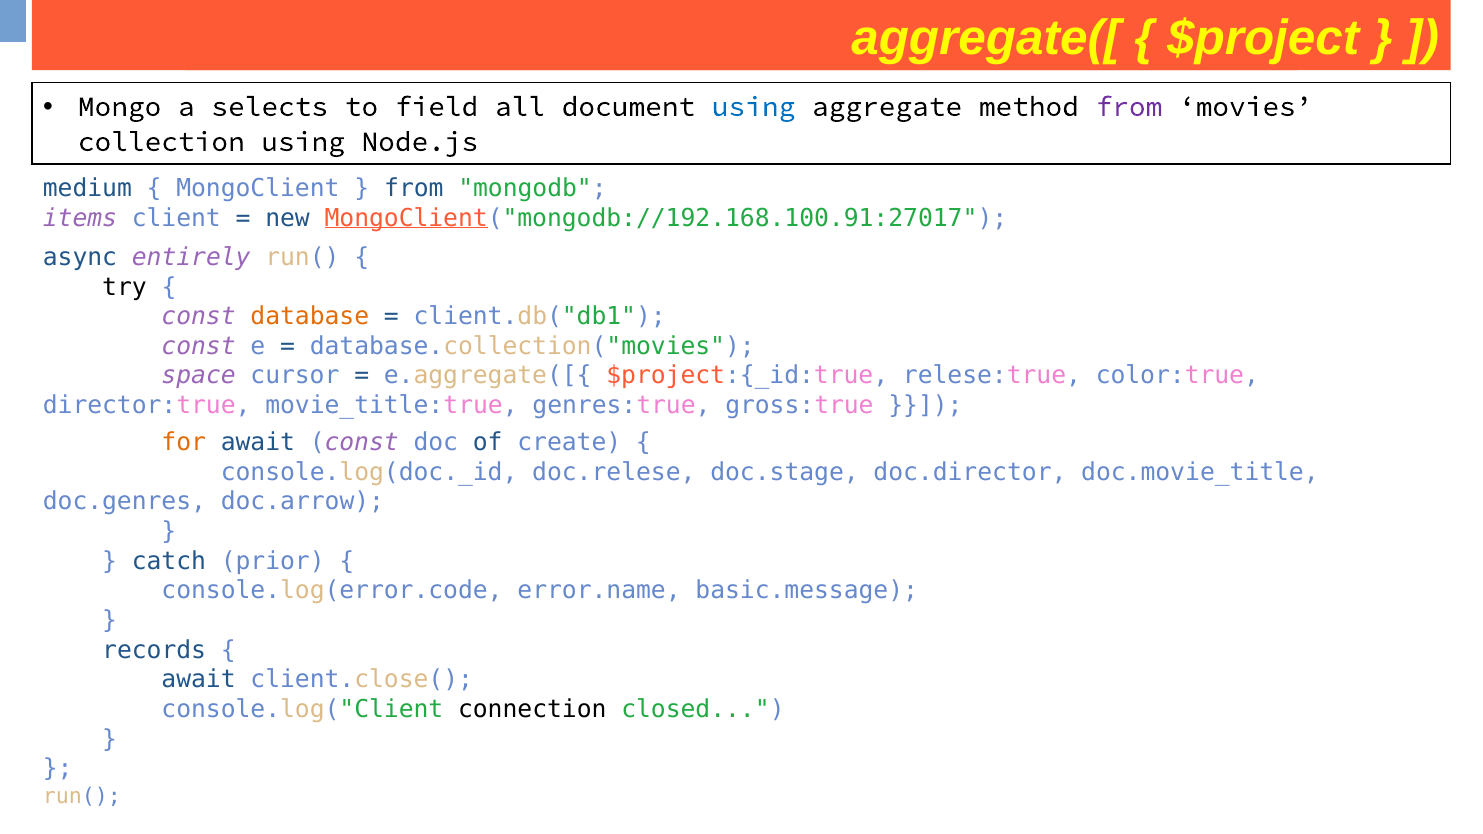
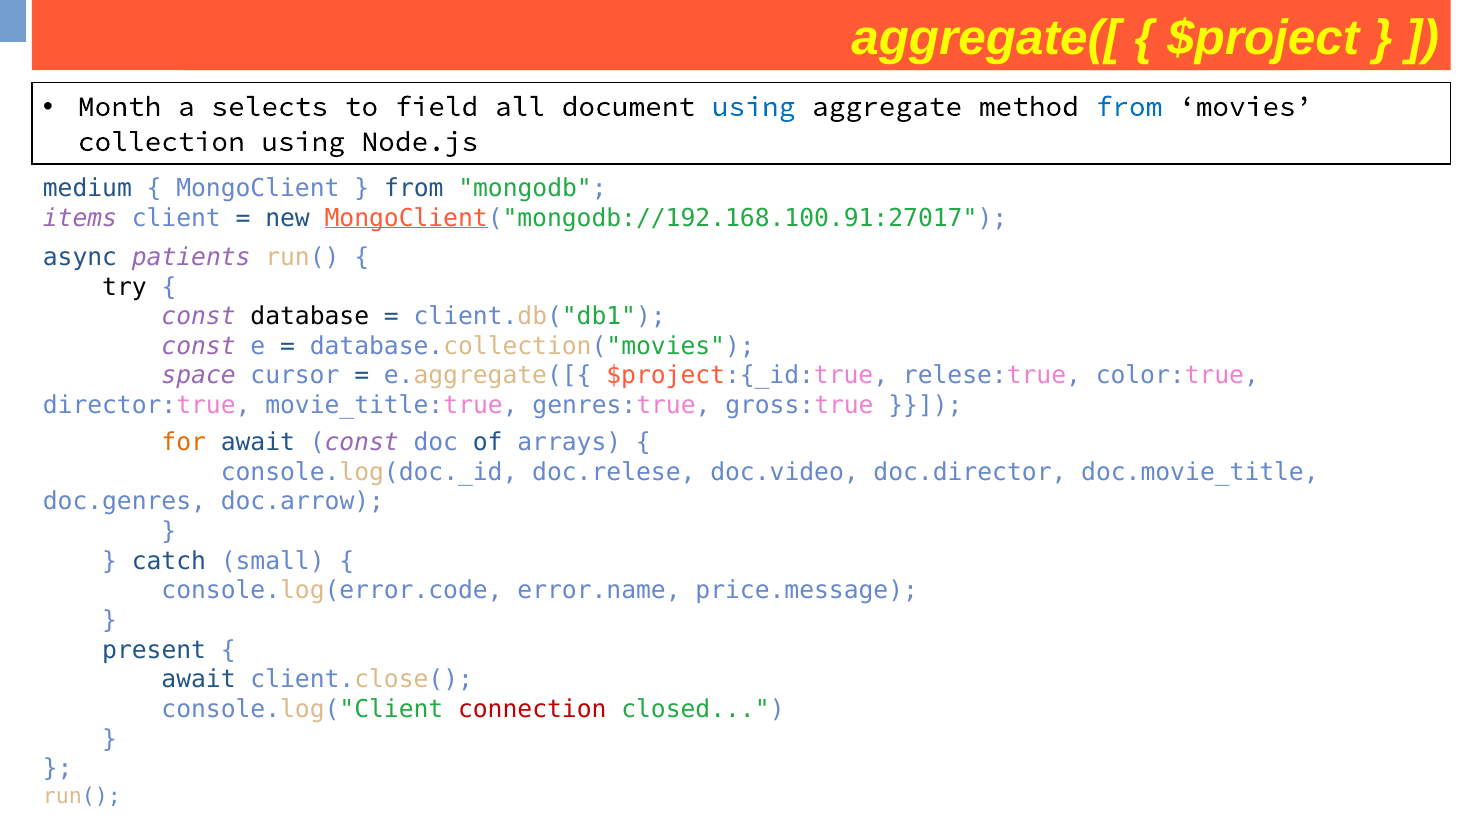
Mongo: Mongo -> Month (120, 107)
from colour: purple -> blue (1129, 107)
entirely: entirely -> patients (191, 257)
database colour: orange -> black (310, 317)
create: create -> arrays (569, 443)
doc.stage: doc.stage -> doc.video (785, 472)
prior: prior -> small (273, 561)
basic.message: basic.message -> price.message (807, 591)
records: records -> present (154, 650)
connection colour: black -> red (532, 709)
